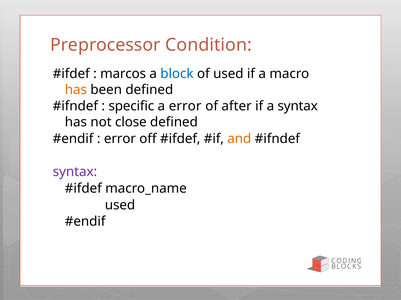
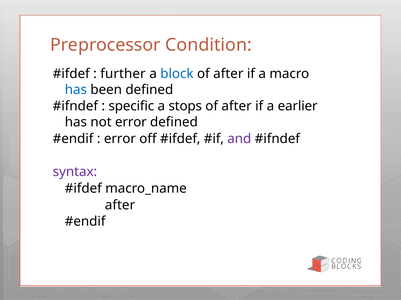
marcos: marcos -> further (123, 74)
used: used -> after (228, 74)
has colour: orange -> blue (76, 90)
a error: error -> stops (185, 107)
a syntax: syntax -> earlier (298, 107)
not close: close -> error (131, 123)
and colour: orange -> purple (239, 139)
used: used -> after (120, 206)
